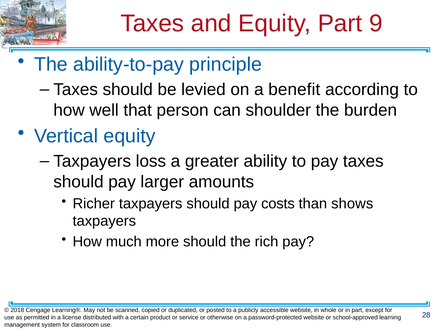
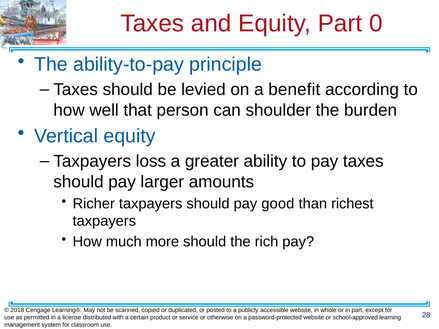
9: 9 -> 0 (376, 23)
costs: costs -> good (278, 204)
shows: shows -> richest (352, 204)
